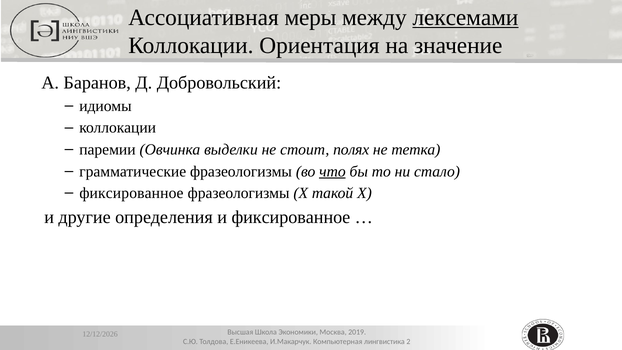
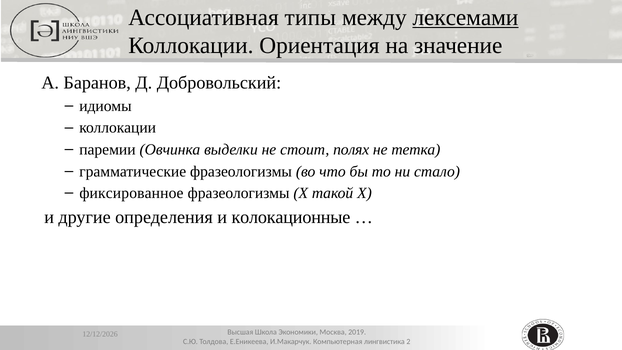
меры: меры -> типы (310, 17)
что underline: present -> none (332, 171)
и фиксированное: фиксированное -> колокационные (291, 217)
